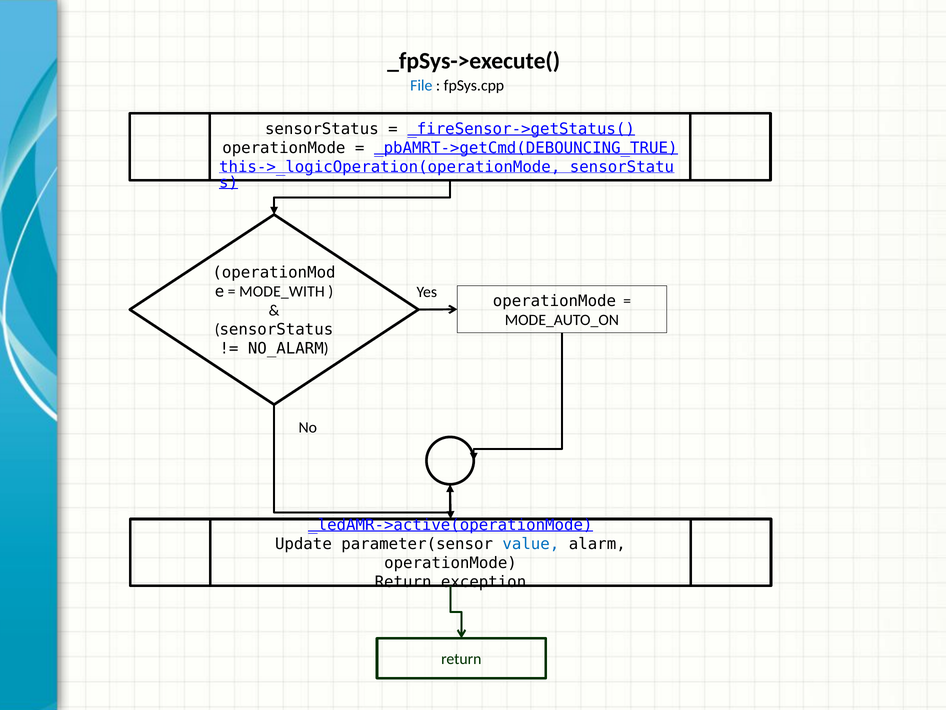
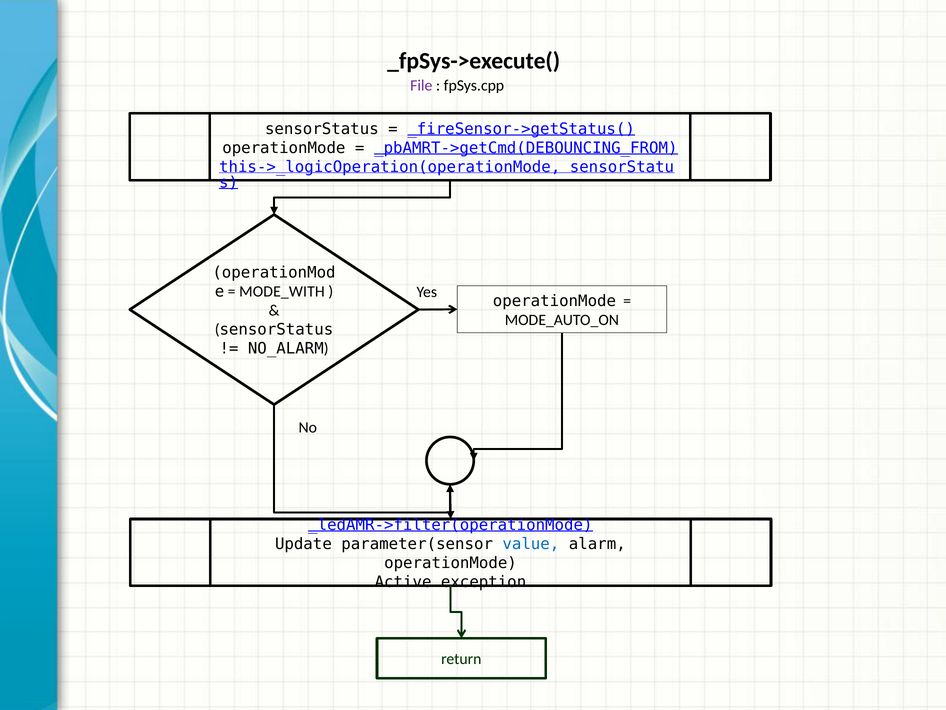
File colour: blue -> purple (421, 85)
_pbAMRT->getCmd(DEBOUNCING_TRUE: _pbAMRT->getCmd(DEBOUNCING_TRUE -> _pbAMRT->getCmd(DEBOUNCING_FROM (526, 148)
_ledAMR->active(operationMode: _ledAMR->active(operationMode -> _ledAMR->filter(operationMode (450, 525)
Return: Return -> Active (403, 582)
